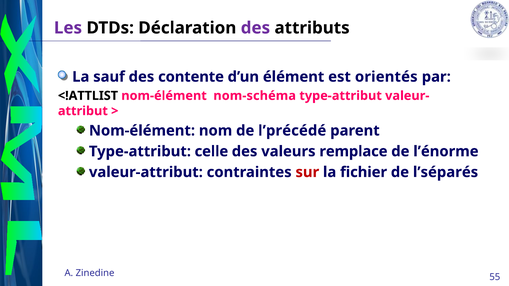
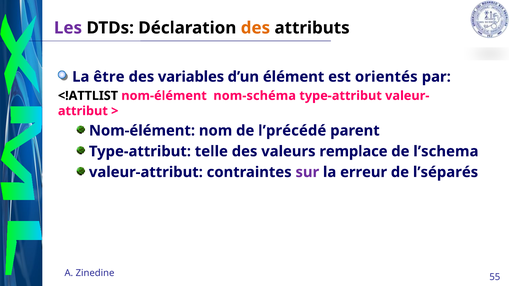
des colour: purple -> orange (255, 28)
sauf: sauf -> être (109, 77)
contente: contente -> variables (191, 77)
celle: celle -> telle (211, 152)
l’énorme: l’énorme -> l’schema (446, 152)
sur colour: red -> purple (307, 172)
fichier: fichier -> erreur (364, 172)
